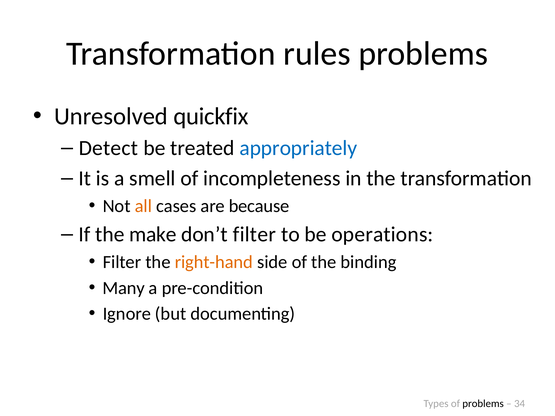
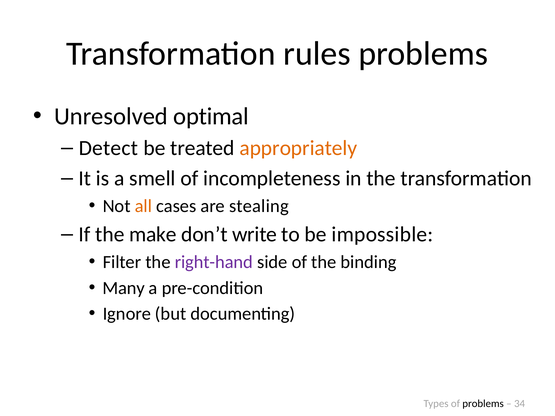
quickfix: quickfix -> optimal (211, 116)
appropriately colour: blue -> orange (298, 148)
because: because -> stealing (259, 206)
don’t filter: filter -> write (255, 235)
operations: operations -> impossible (382, 235)
right-hand colour: orange -> purple (214, 262)
